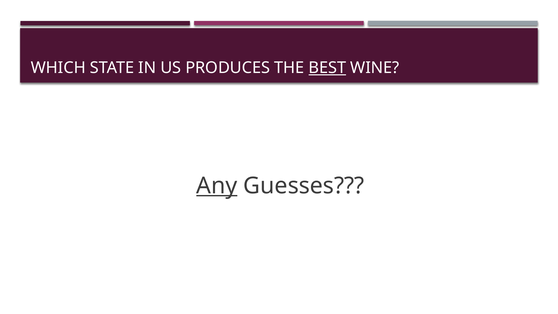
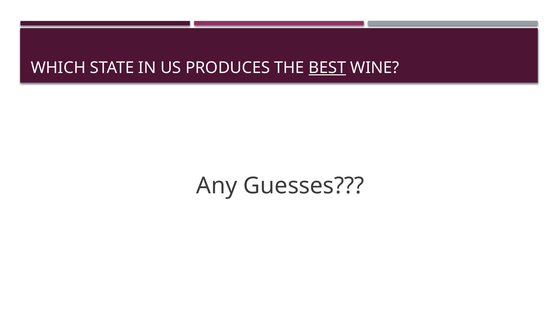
Any underline: present -> none (217, 186)
